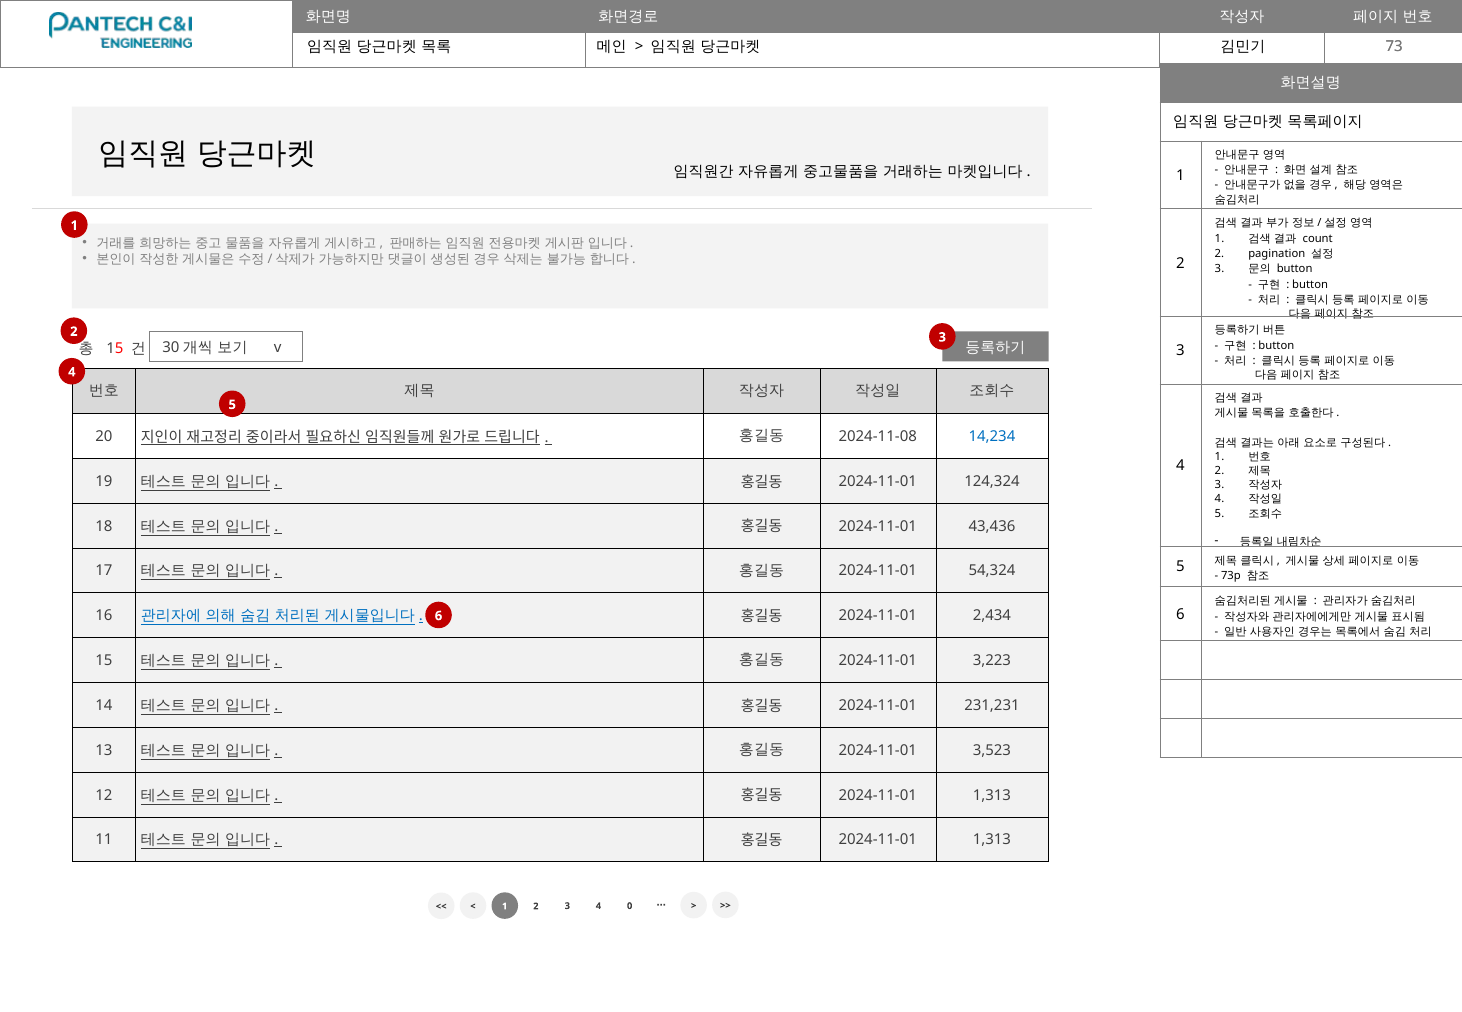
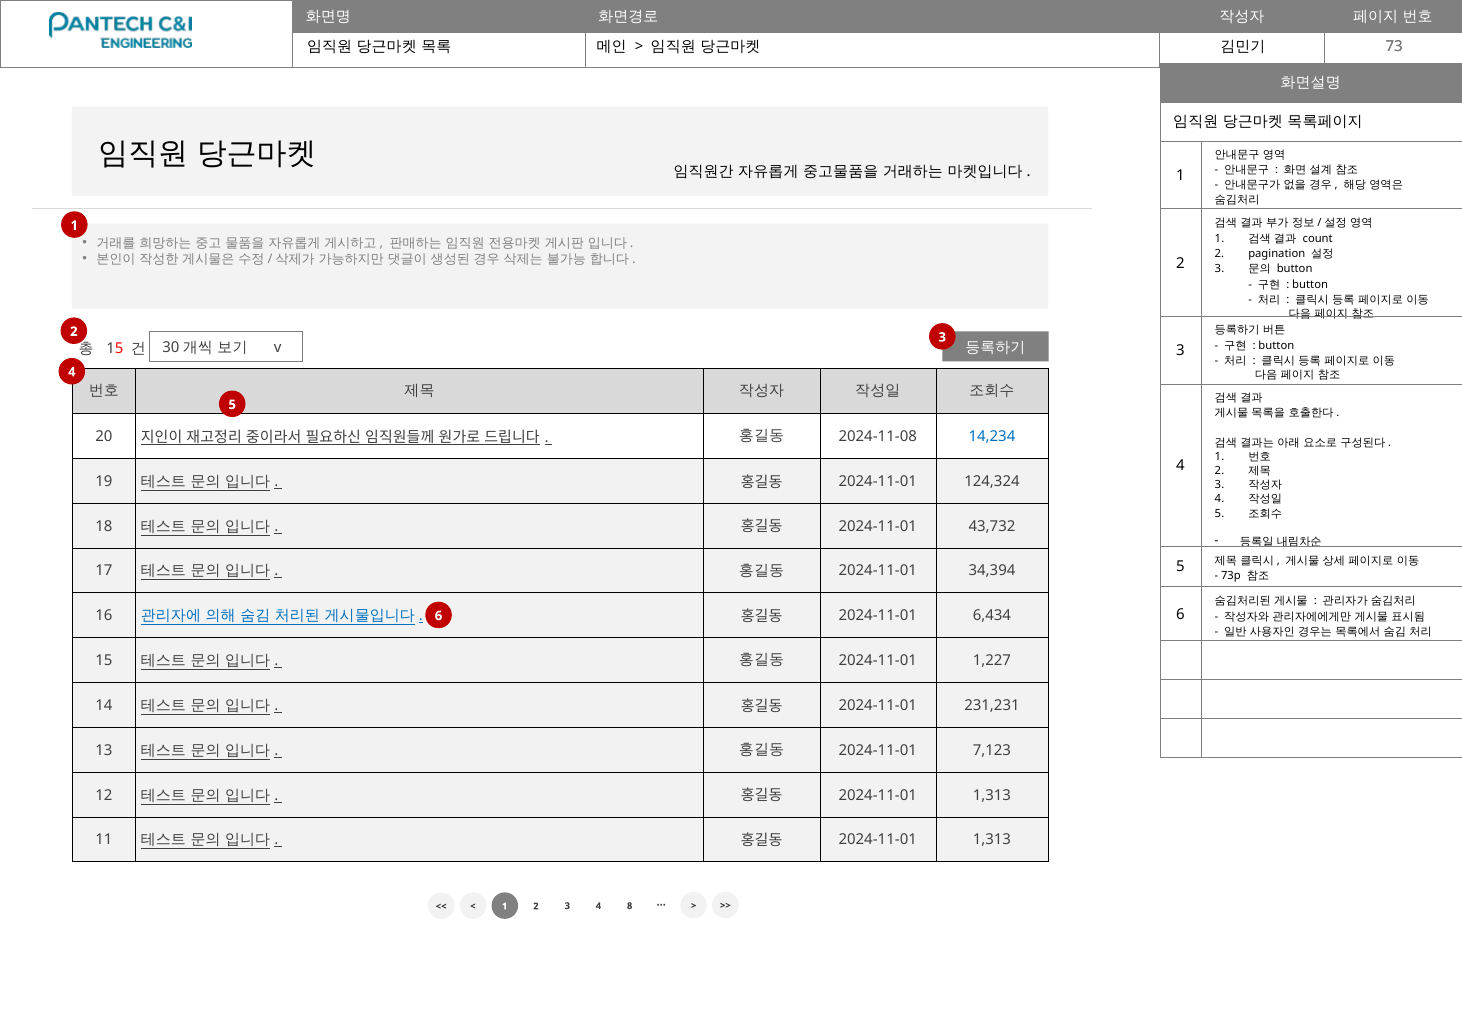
43,436: 43,436 -> 43,732 (992, 526)
54,324: 54,324 -> 34,394 (992, 571)
2,434: 2,434 -> 6,434 (992, 616)
3,223: 3,223 -> 1,227 (992, 661)
3,523: 3,523 -> 7,123 (992, 750)
0: 0 -> 8 (630, 906)
